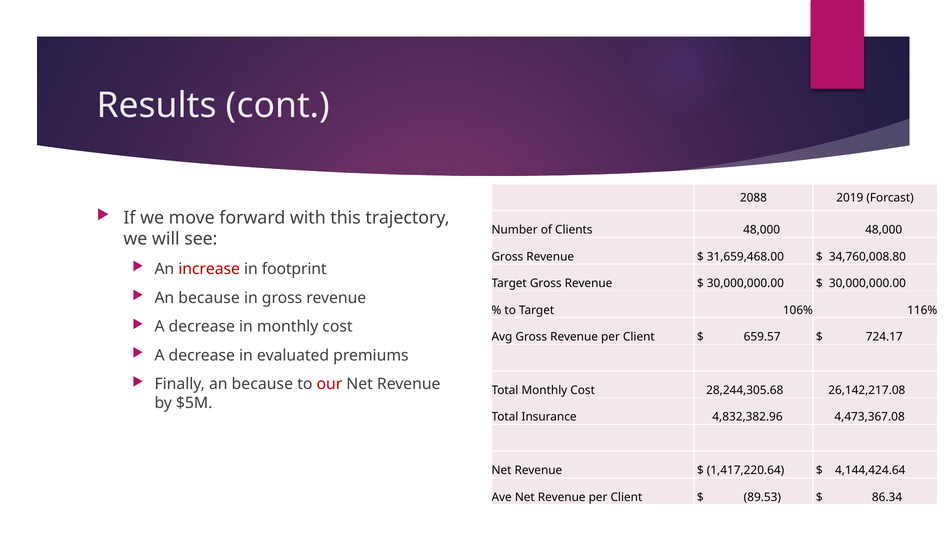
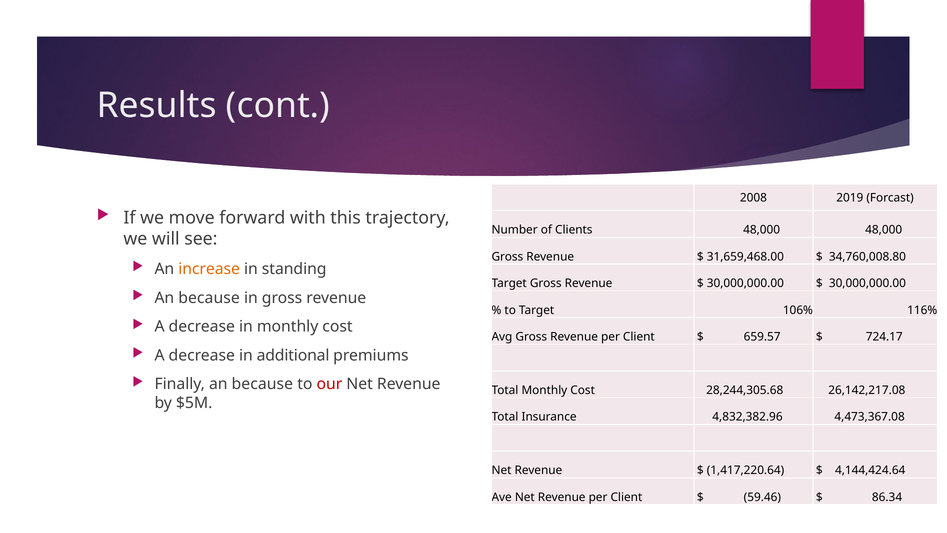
2088: 2088 -> 2008 (753, 198)
increase colour: red -> orange (209, 269)
footprint: footprint -> standing (294, 269)
evaluated: evaluated -> additional (293, 355)
89.53: 89.53 -> 59.46 (762, 497)
